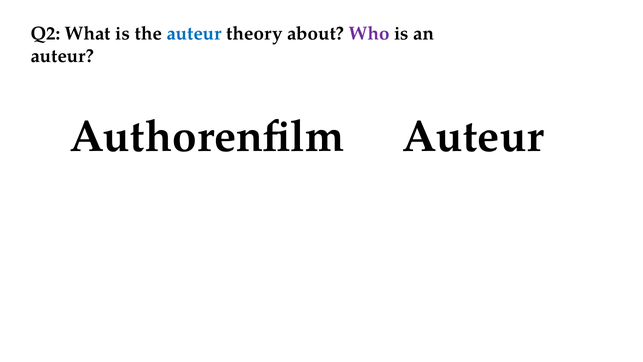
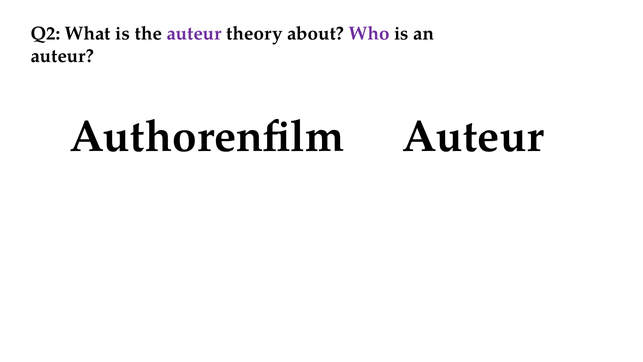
auteur colour: blue -> purple (194, 33)
